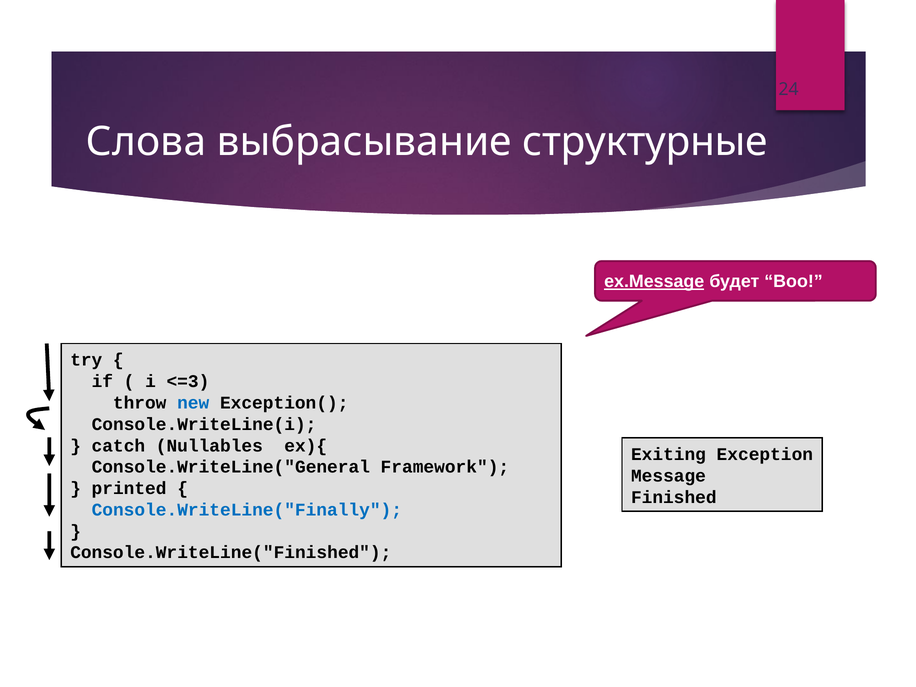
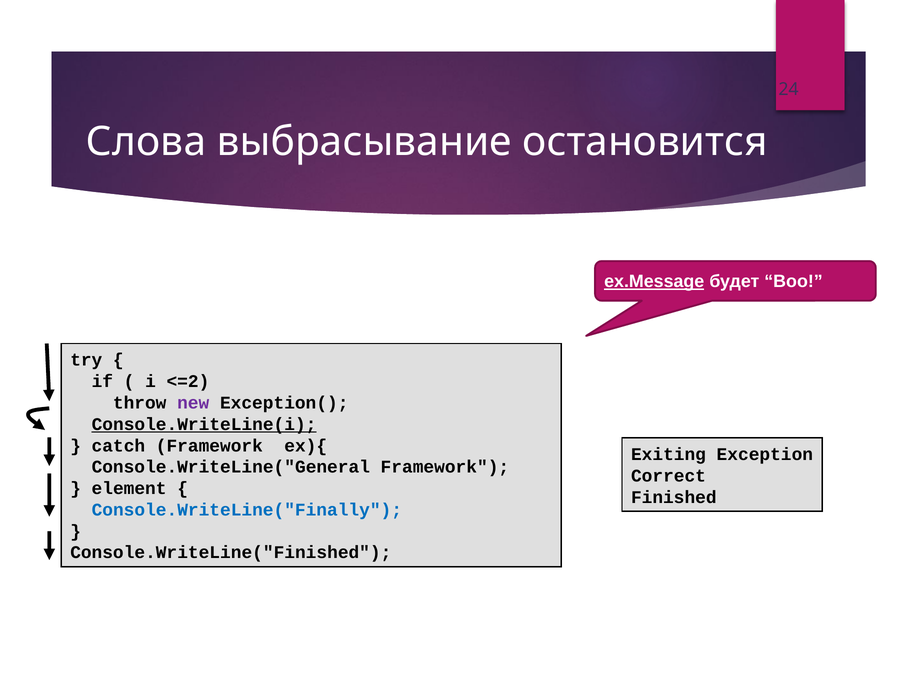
структурные: структурные -> остановится (645, 142)
<=3: <=3 -> <=2 (188, 381)
new colour: blue -> purple (193, 403)
Console.WriteLine(i underline: none -> present (204, 424)
catch Nullables: Nullables -> Framework (209, 446)
Message: Message -> Correct (668, 476)
printed: printed -> element (129, 488)
